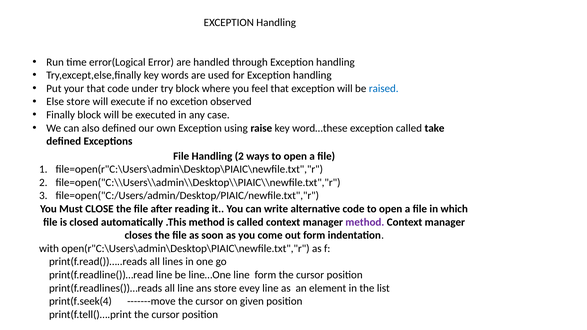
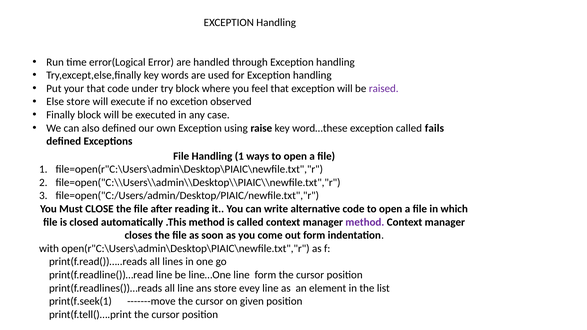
raised colour: blue -> purple (384, 89)
take: take -> fails (434, 128)
Handling 2: 2 -> 1 (239, 156)
print(f.seek(4: print(f.seek(4 -> print(f.seek(1 (80, 301)
